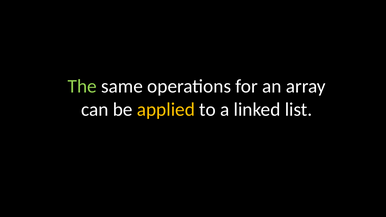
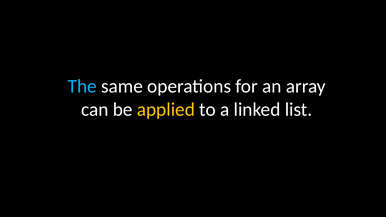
The colour: light green -> light blue (82, 86)
